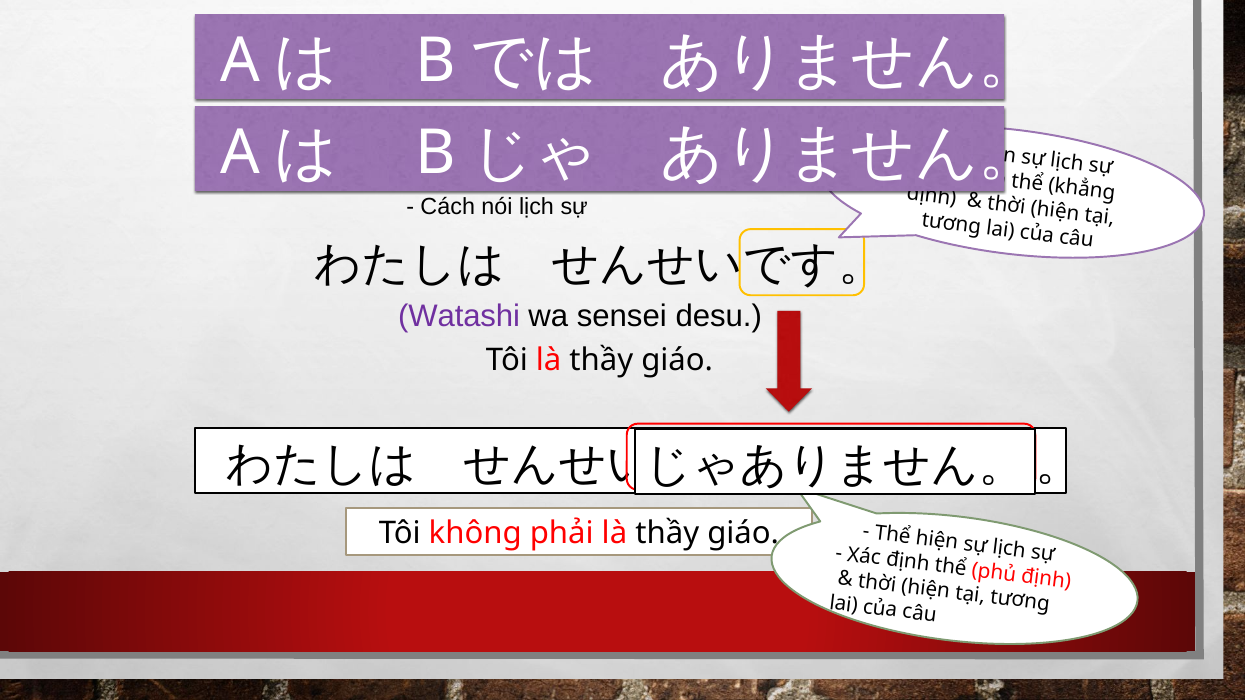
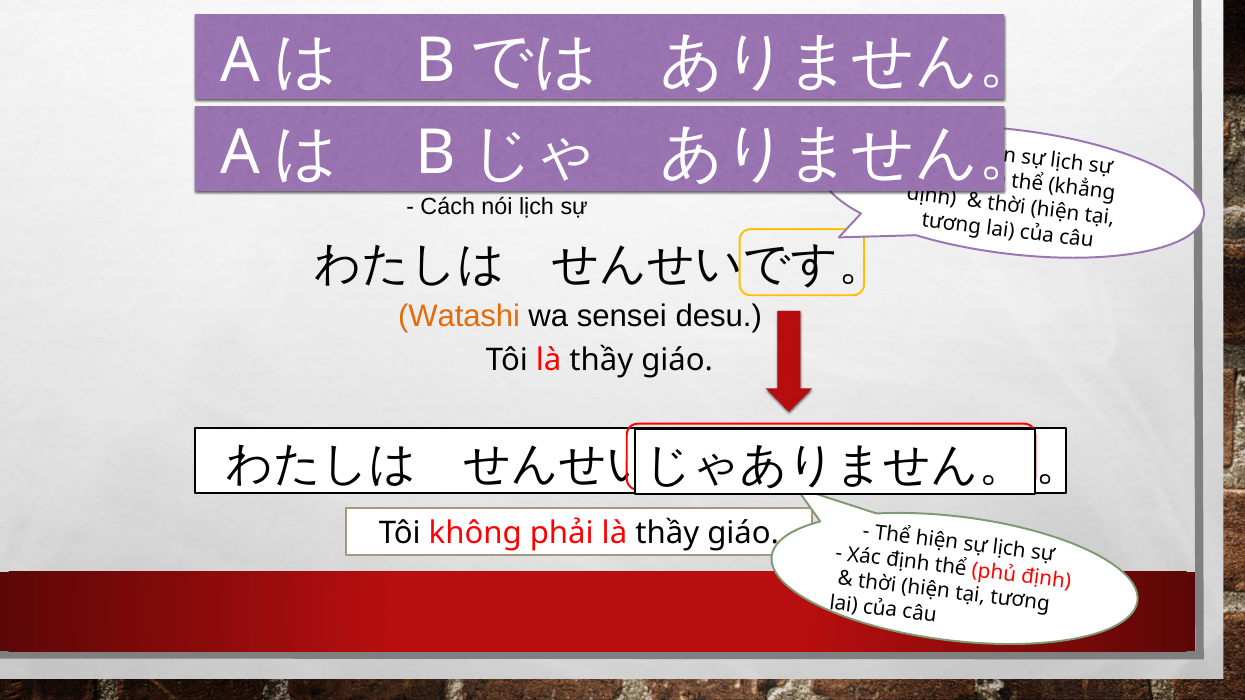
Watashi colour: purple -> orange (459, 316)
